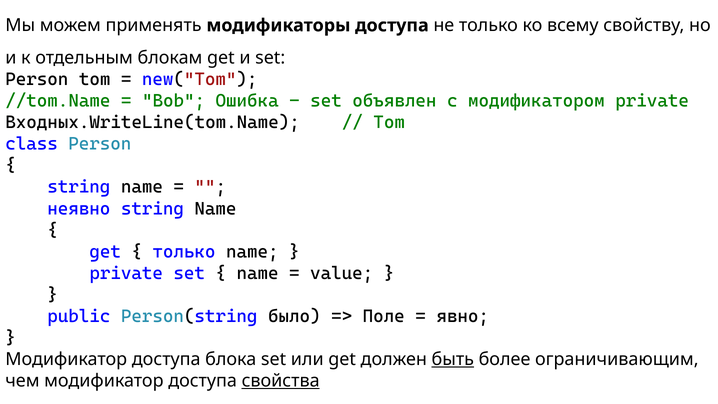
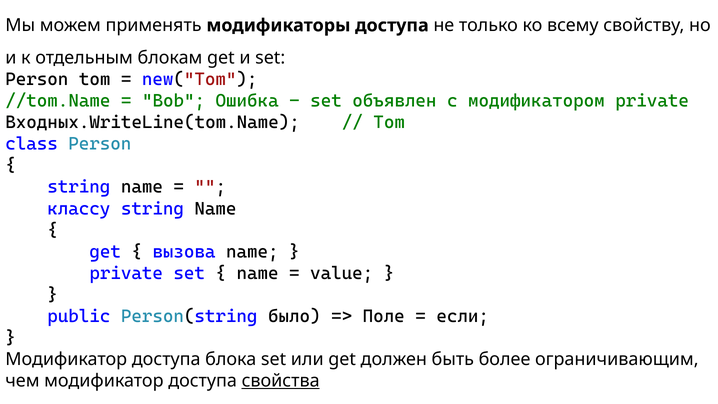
неявно: неявно -> классу (79, 209)
только: только -> вызова (184, 252)
явно: явно -> если (463, 316)
быть underline: present -> none (453, 359)
